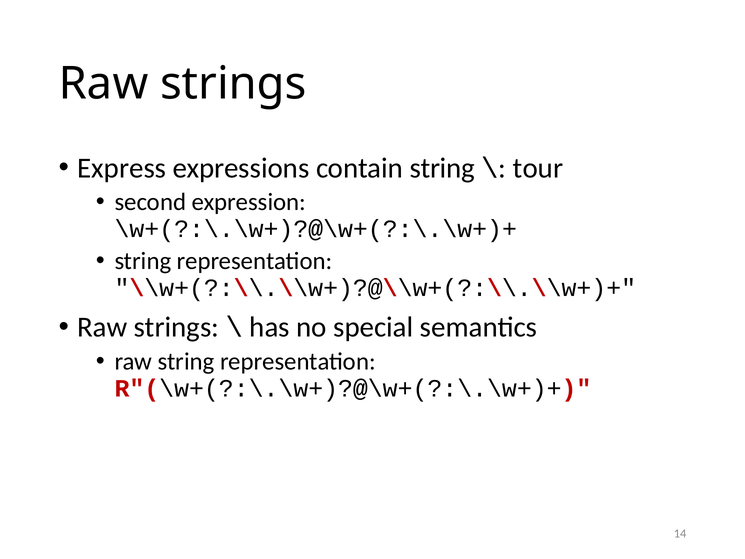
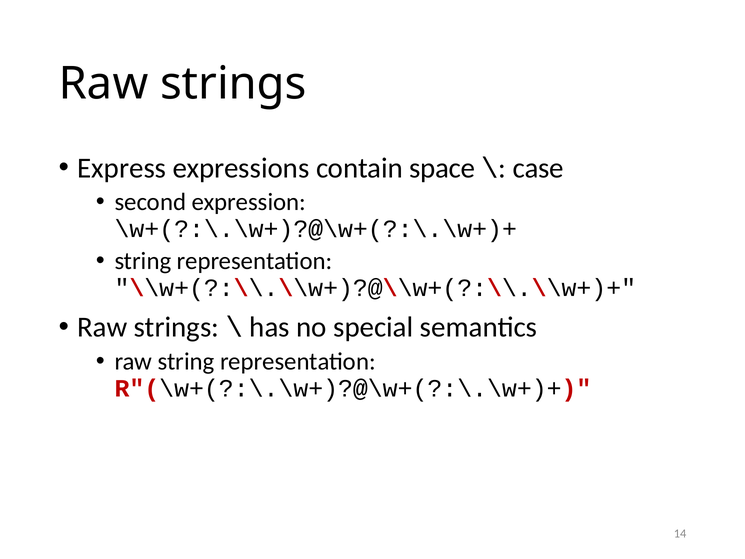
contain string: string -> space (442, 168)
tour: tour -> case (538, 168)
